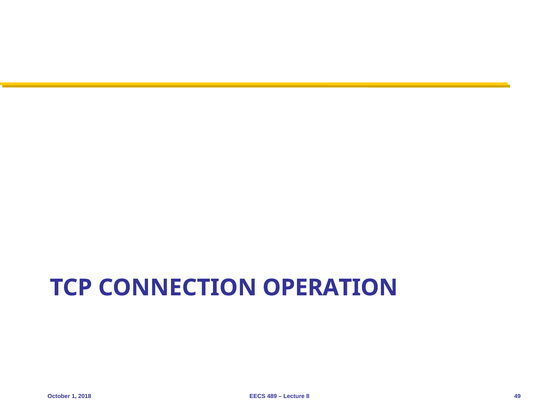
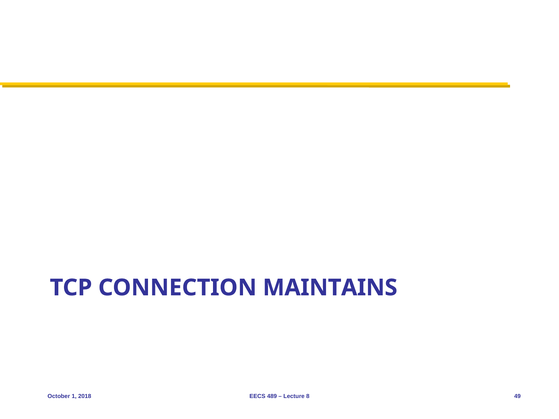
OPERATION: OPERATION -> MAINTAINS (330, 288)
